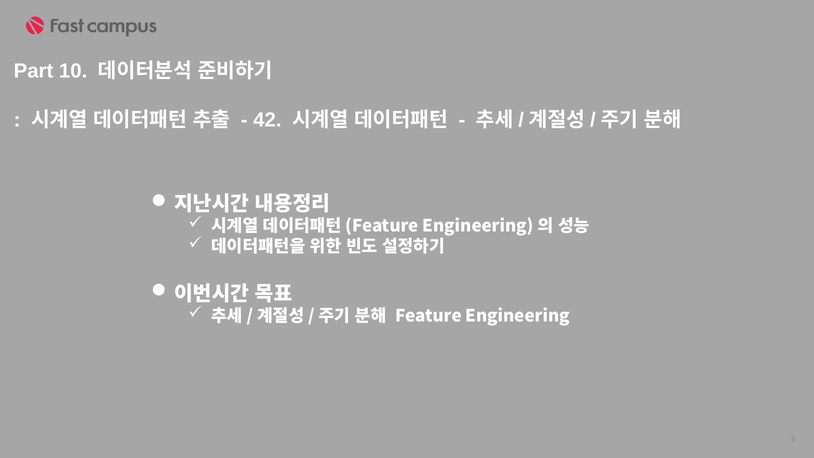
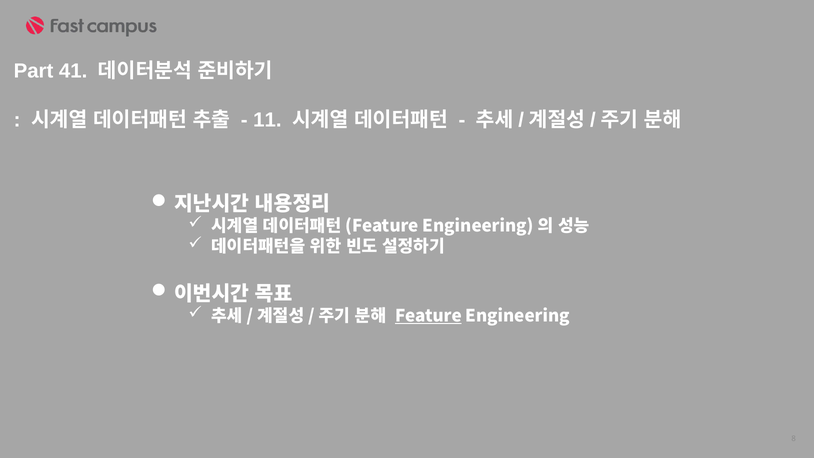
10: 10 -> 41 (73, 71)
42: 42 -> 11 (267, 120)
Feature underline: none -> present (428, 316)
